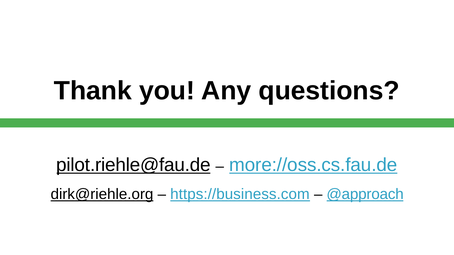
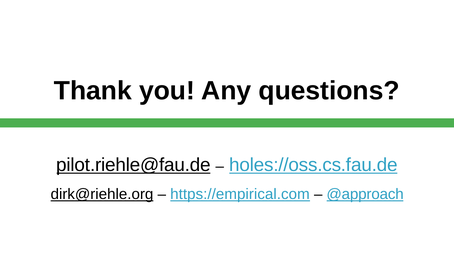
more://oss.cs.fau.de: more://oss.cs.fau.de -> holes://oss.cs.fau.de (313, 165)
https://business.com: https://business.com -> https://empirical.com (240, 194)
